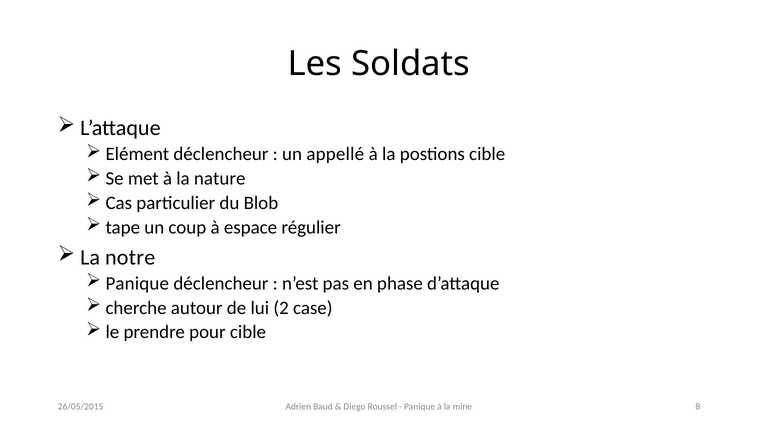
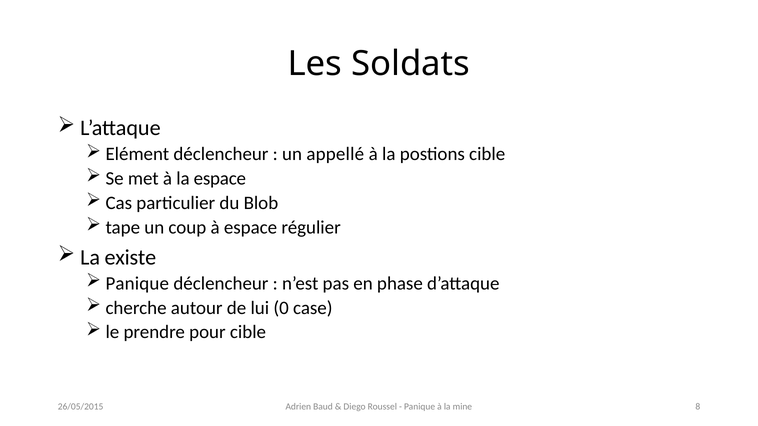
la nature: nature -> espace (220, 179)
notre: notre -> existe (130, 258)
2: 2 -> 0 (281, 308)
